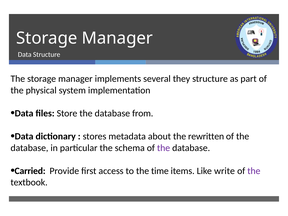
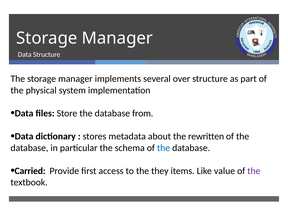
they: they -> over (182, 79)
the colour: purple -> blue (164, 148)
time: time -> they (160, 171)
write: write -> value (225, 171)
